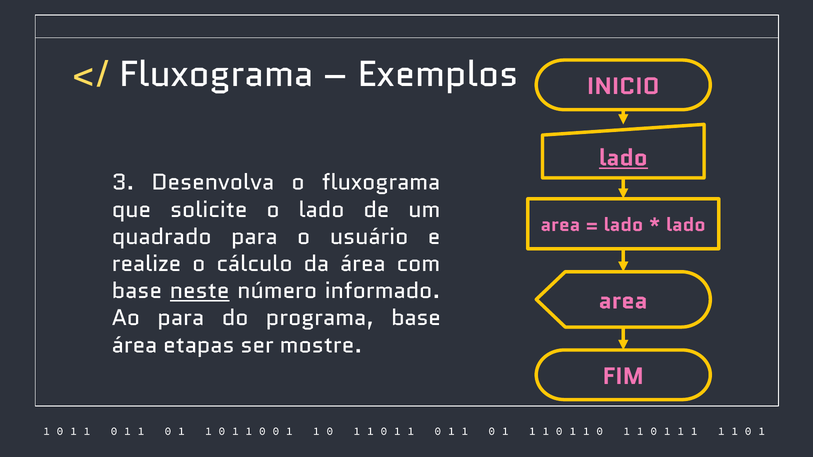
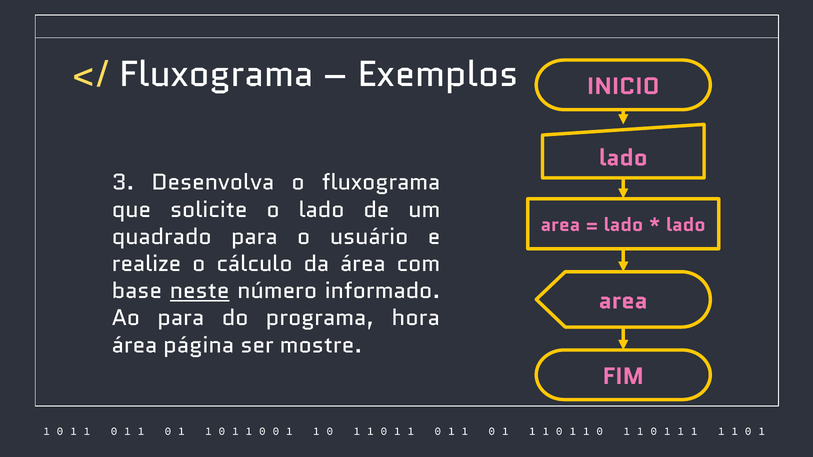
lado underline: present -> none (623, 158)
programa base: base -> hora (416, 318)
etapas: etapas -> página (199, 345)
